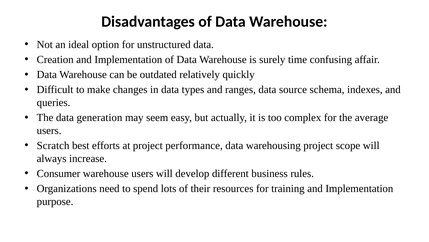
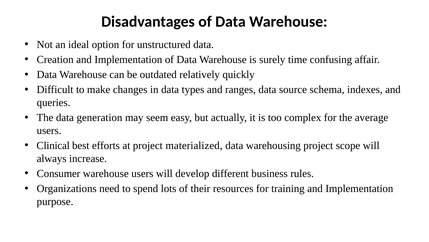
Scratch: Scratch -> Clinical (53, 145)
performance: performance -> materialized (194, 145)
